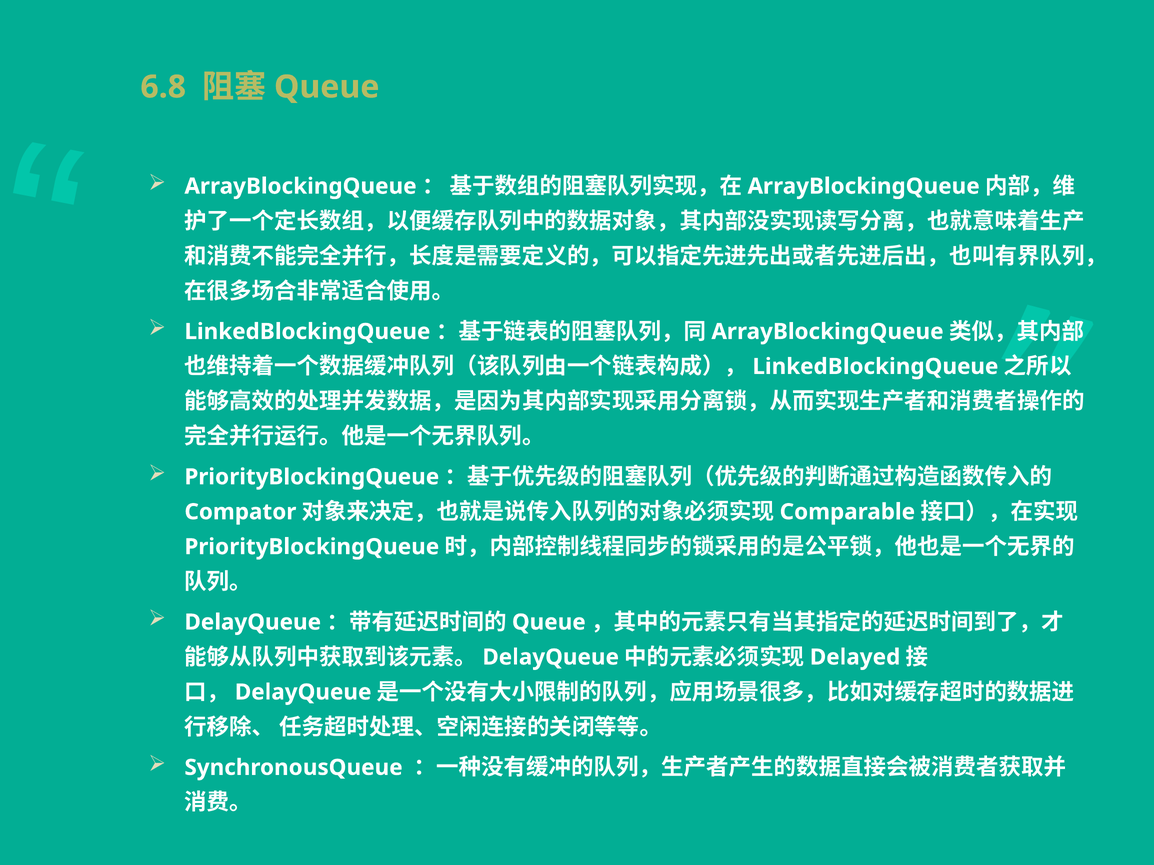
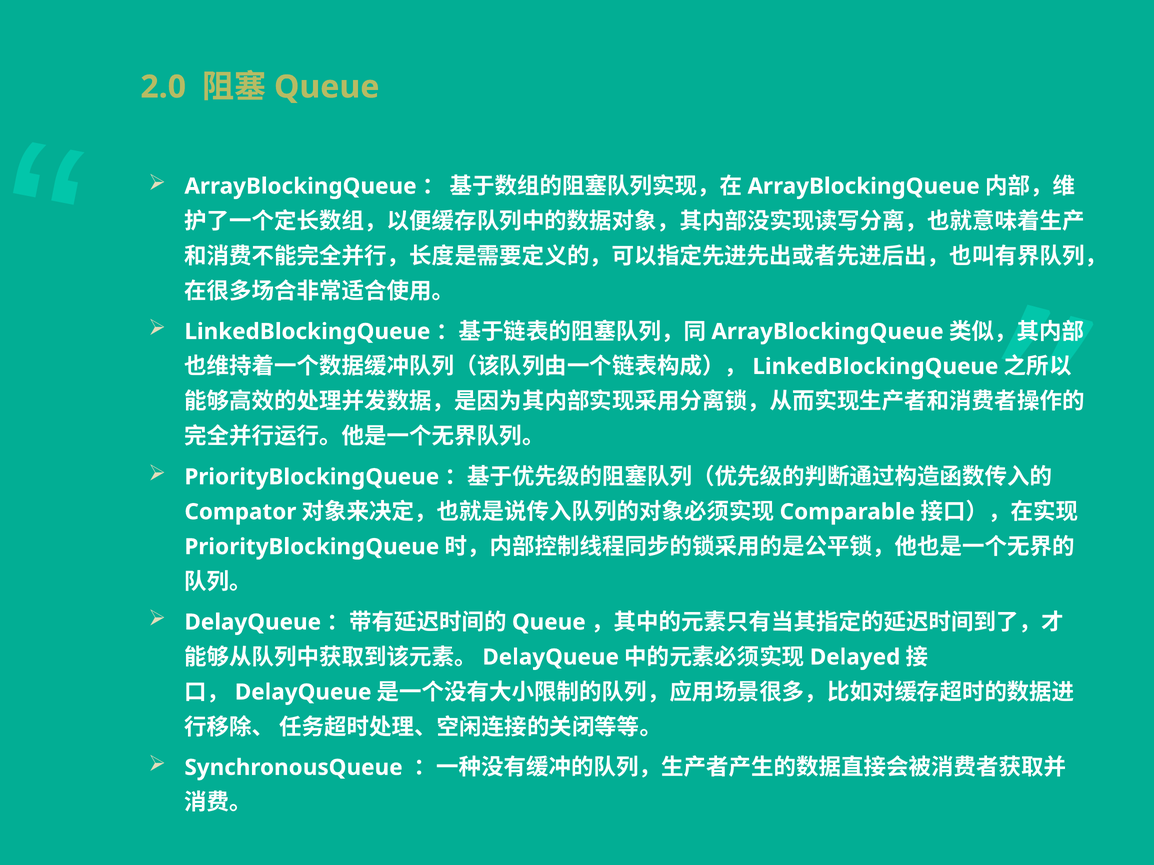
6.8: 6.8 -> 2.0 (163, 87)
